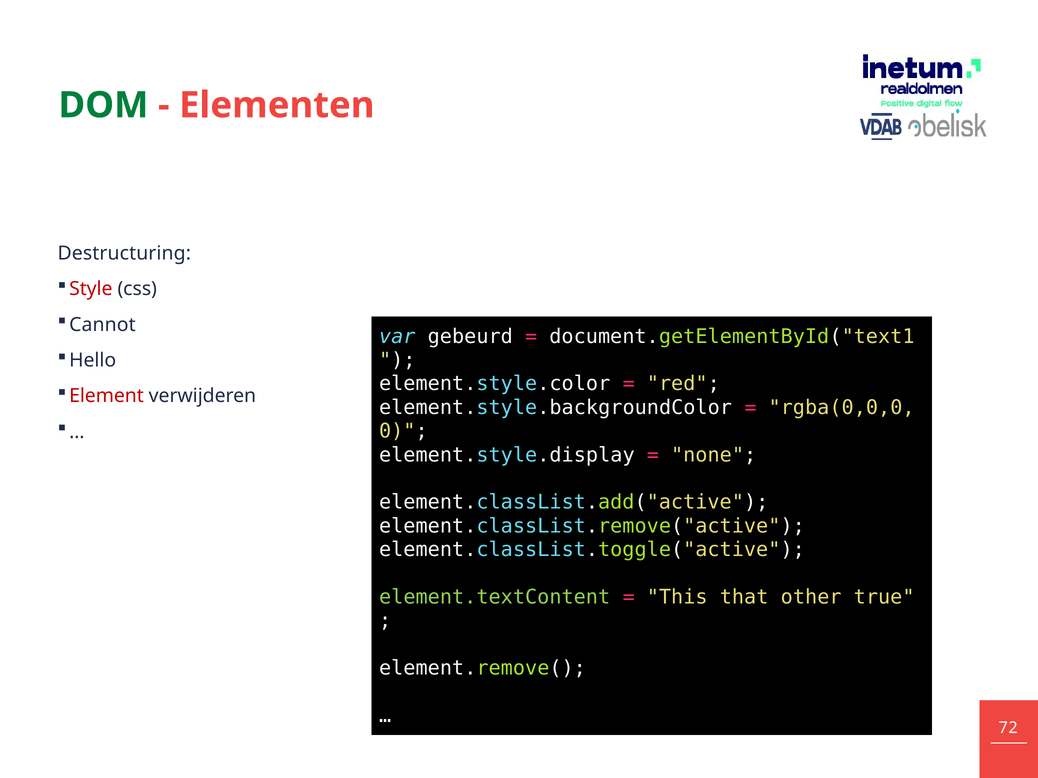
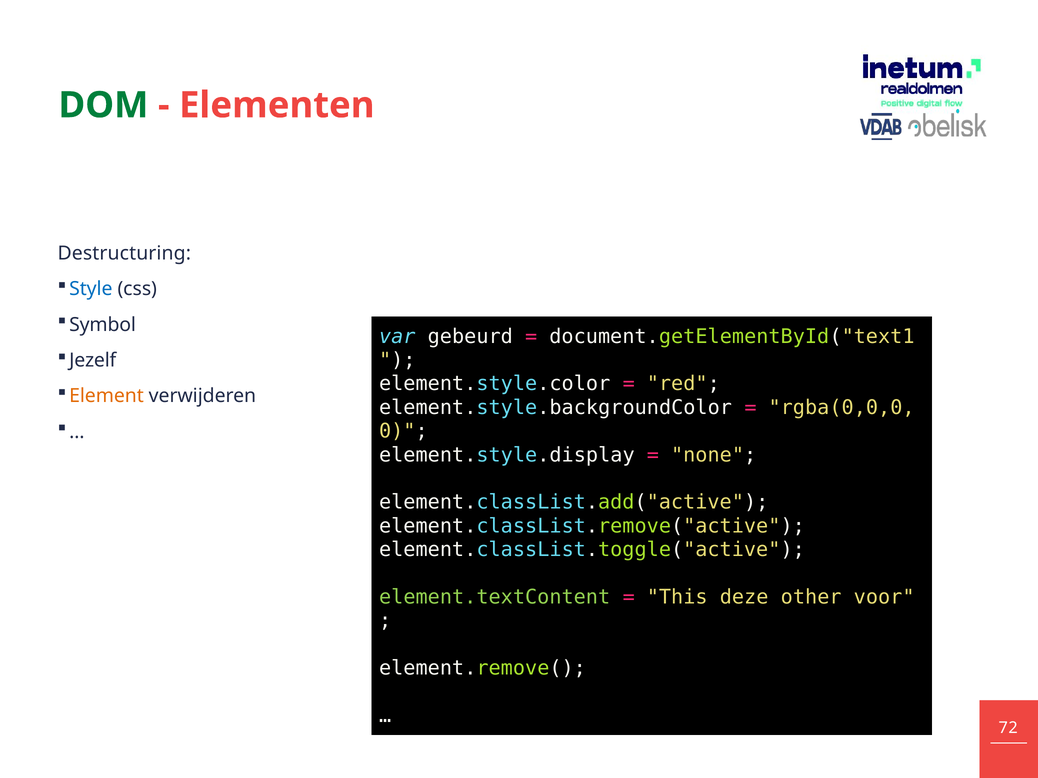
Style colour: red -> blue (91, 289)
Cannot: Cannot -> Symbol (103, 325)
Hello: Hello -> Jezelf (93, 361)
Element colour: red -> orange (106, 396)
that: that -> deze (744, 597)
true: true -> voor (884, 597)
